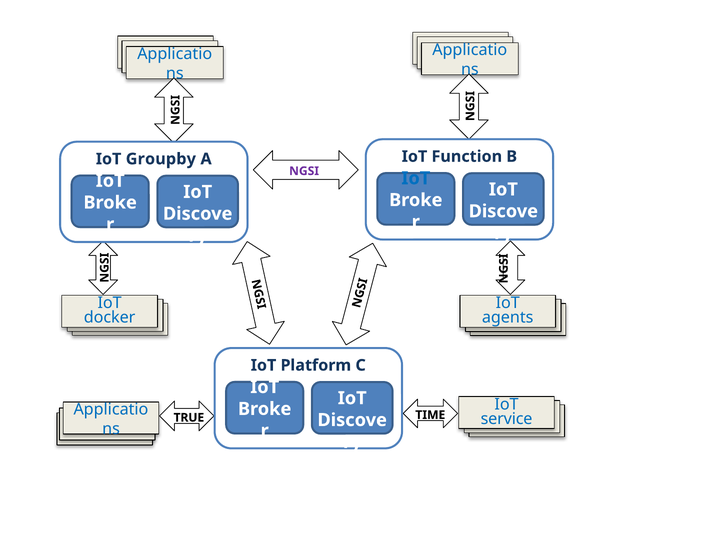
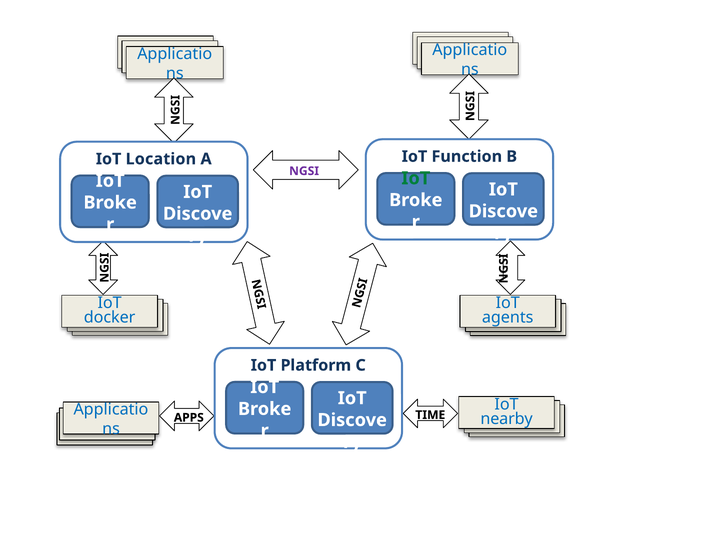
Groupby: Groupby -> Location (161, 159)
IoT colour: blue -> green (416, 178)
service: service -> nearby (507, 419)
TRUE: TRUE -> APPS (189, 418)
